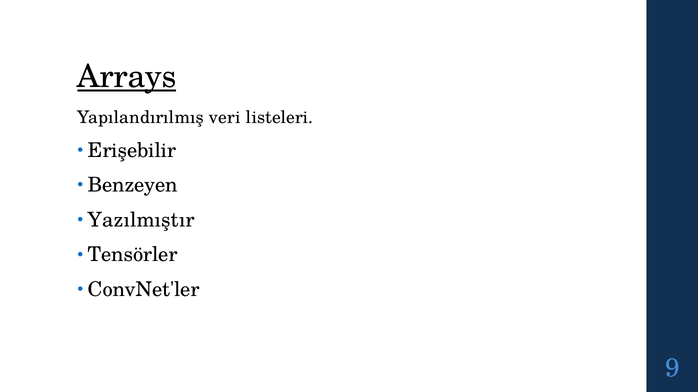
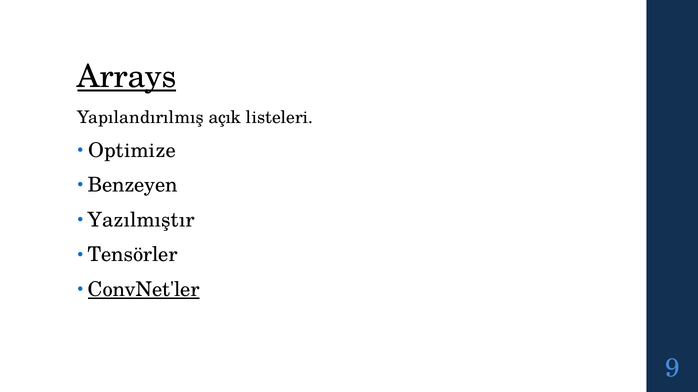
veri: veri -> açık (225, 117)
Erişebilir: Erişebilir -> Optimize (132, 151)
ConvNet'ler underline: none -> present (144, 290)
